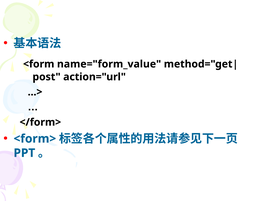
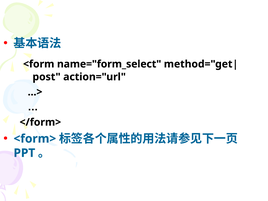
name="form_value: name="form_value -> name="form_select (109, 64)
